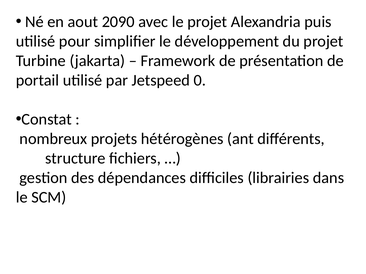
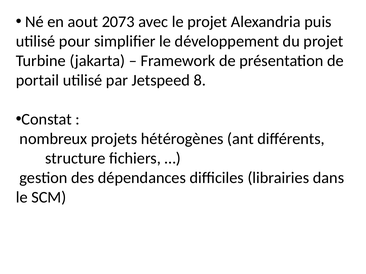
2090: 2090 -> 2073 (118, 22)
0: 0 -> 8 (200, 80)
